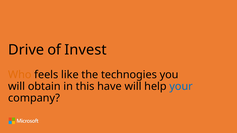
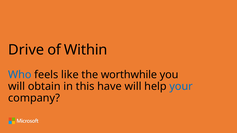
Invest: Invest -> Within (86, 50)
Who colour: orange -> blue (20, 75)
technogies: technogies -> worthwhile (129, 75)
